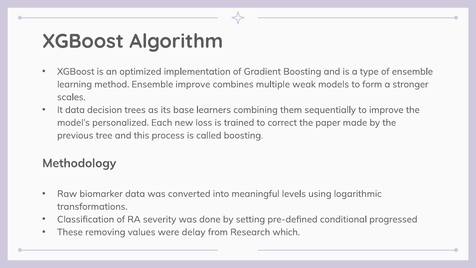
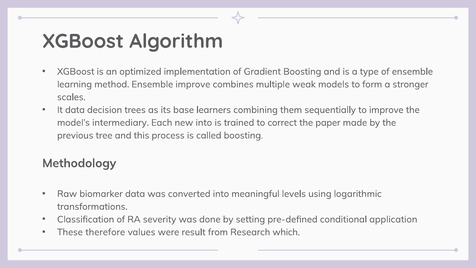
personalized: personalized -> intermediary (121, 123)
new loss: loss -> into (204, 123)
progressed: progressed -> application (393, 219)
removing: removing -> therefore (105, 232)
delay: delay -> result (194, 232)
